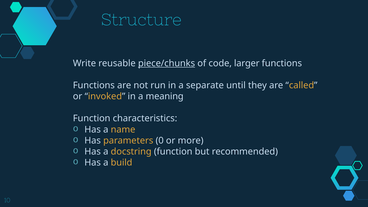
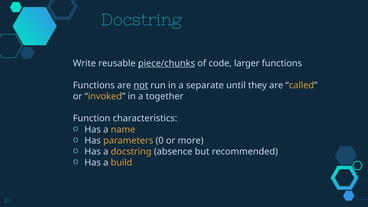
Structure: Structure -> Docstring (141, 20)
not underline: none -> present (141, 85)
meaning: meaning -> together (165, 96)
docstring function: function -> absence (173, 152)
